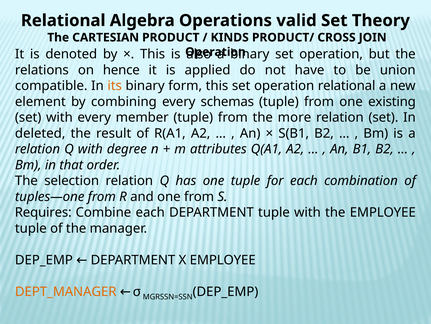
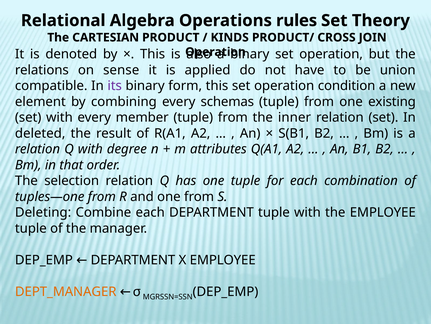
valid: valid -> rules (297, 21)
hence: hence -> sense (121, 70)
its colour: orange -> purple (115, 86)
operation relational: relational -> condition (347, 86)
more: more -> inner (294, 117)
Requires: Requires -> Deleting (43, 212)
